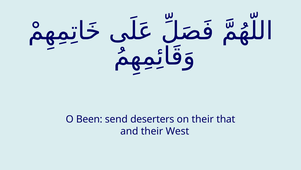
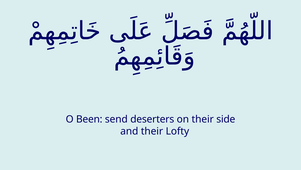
that: that -> side (226, 119)
West: West -> Lofty (177, 131)
